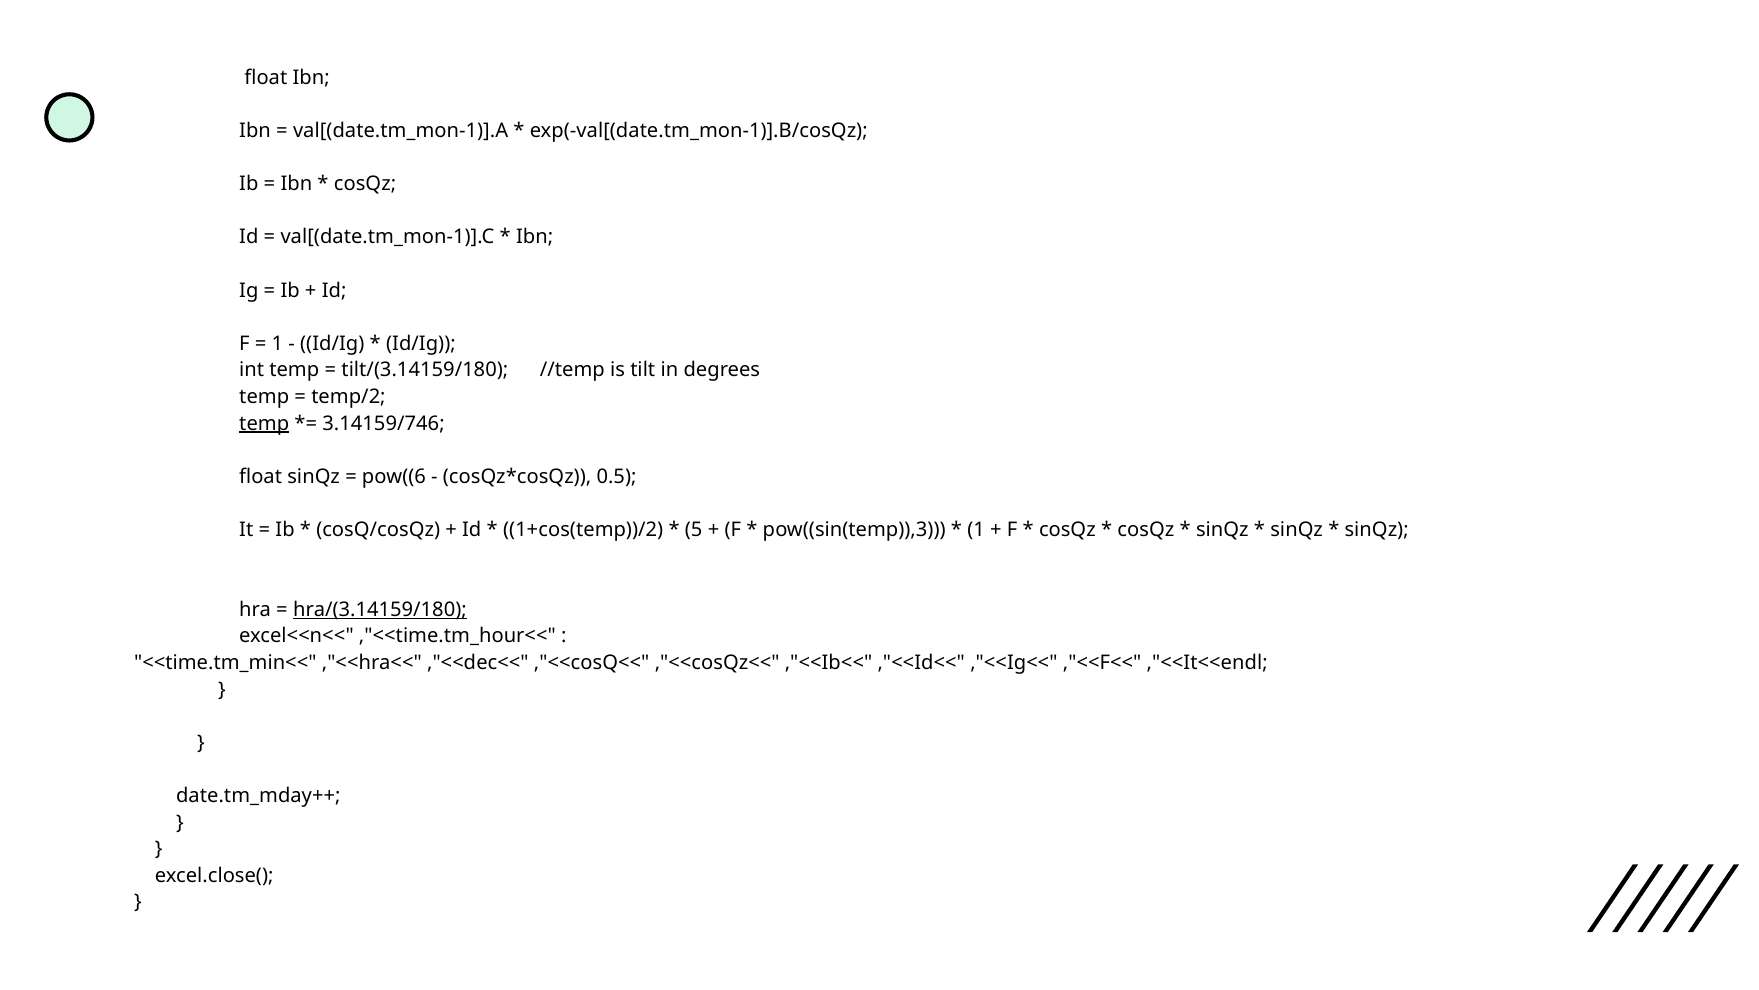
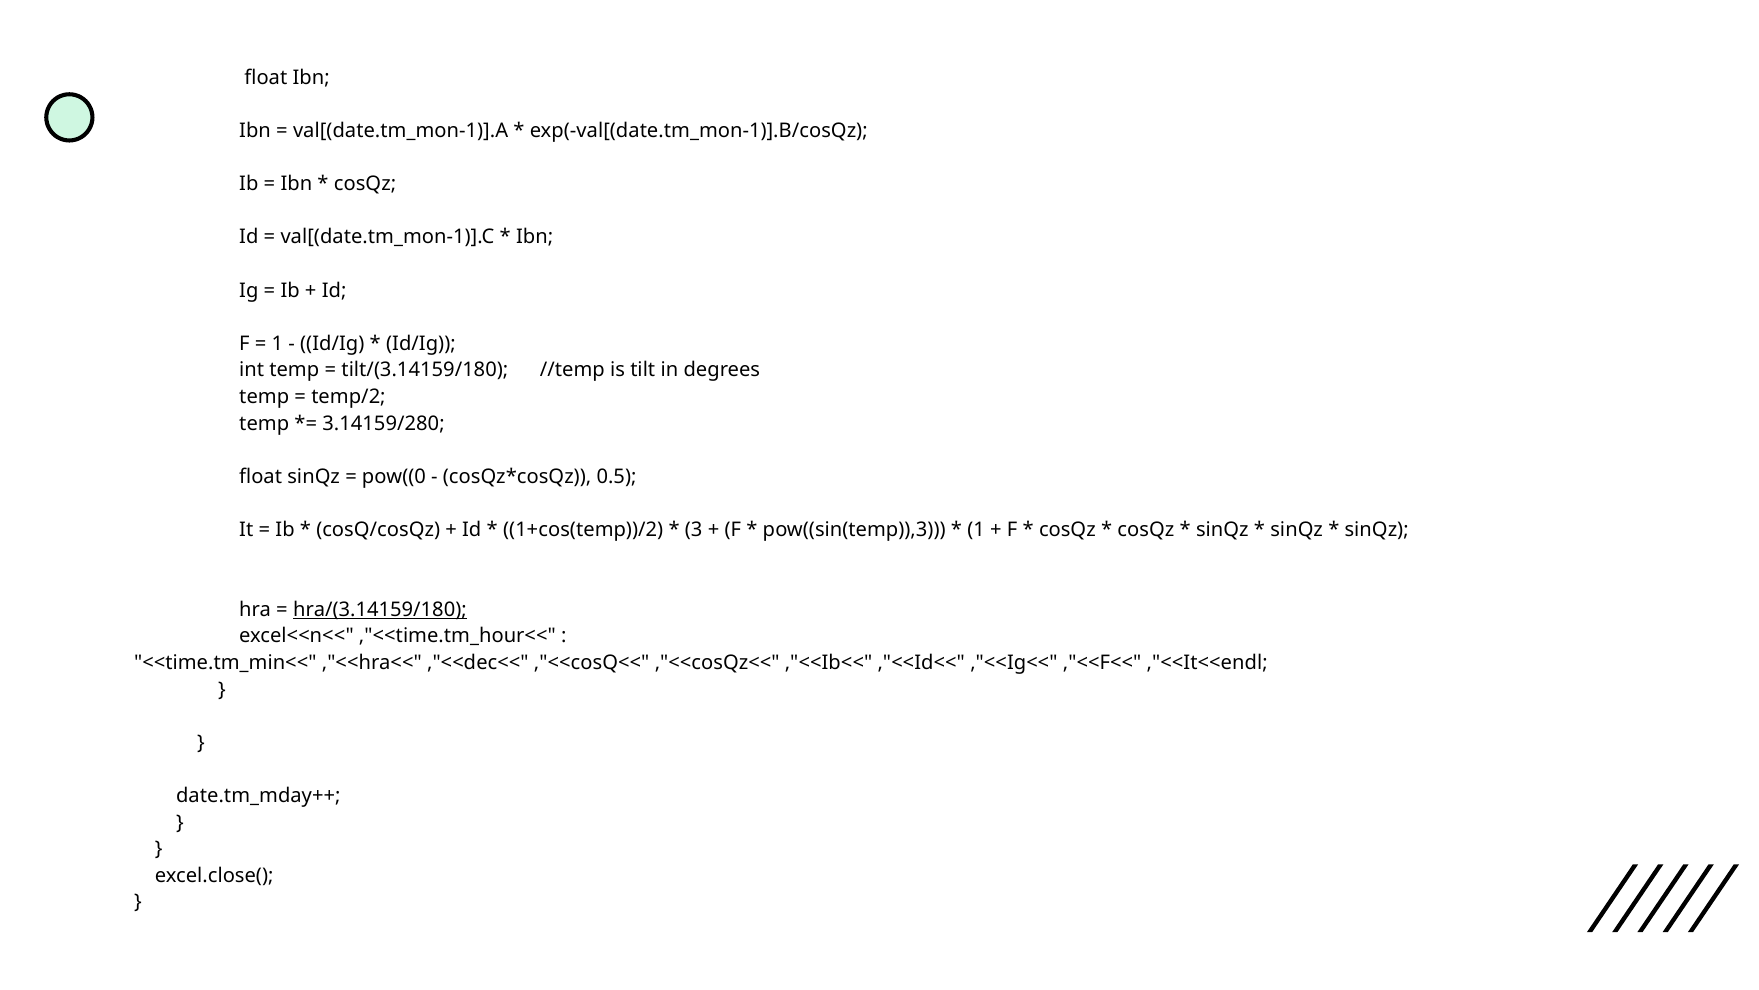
temp underline: present -> none (264, 423)
3.14159/746: 3.14159/746 -> 3.14159/280 (383, 423)
pow((6: pow((6 -> pow((0 (394, 476)
5: 5 -> 3 (694, 530)
